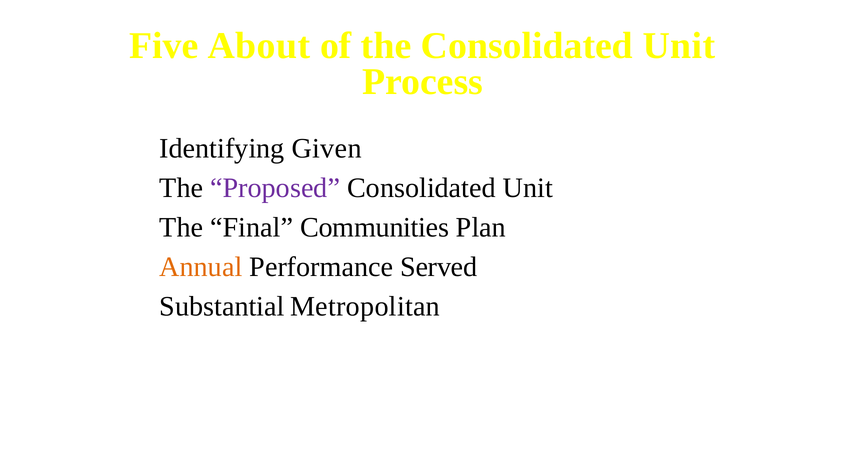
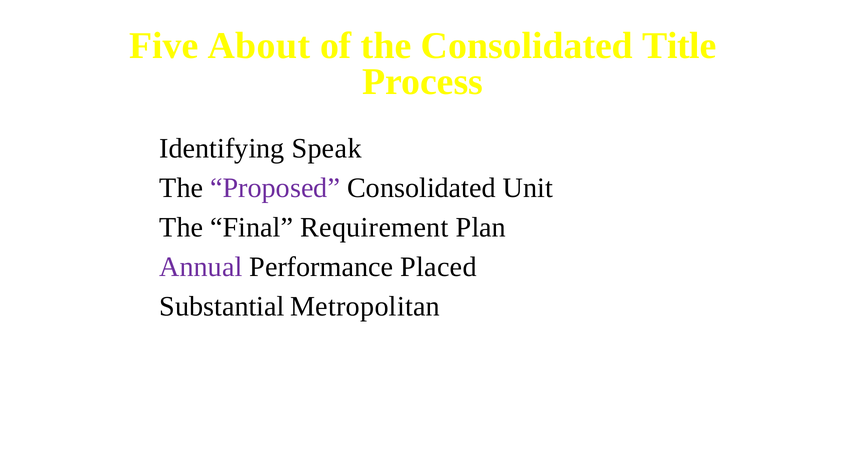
the Consolidated Unit: Unit -> Title (679, 46)
Given: Given -> Speak (327, 149)
Communities: Communities -> Requirement (374, 228)
Annual colour: orange -> purple (201, 267)
Served: Served -> Placed (438, 267)
